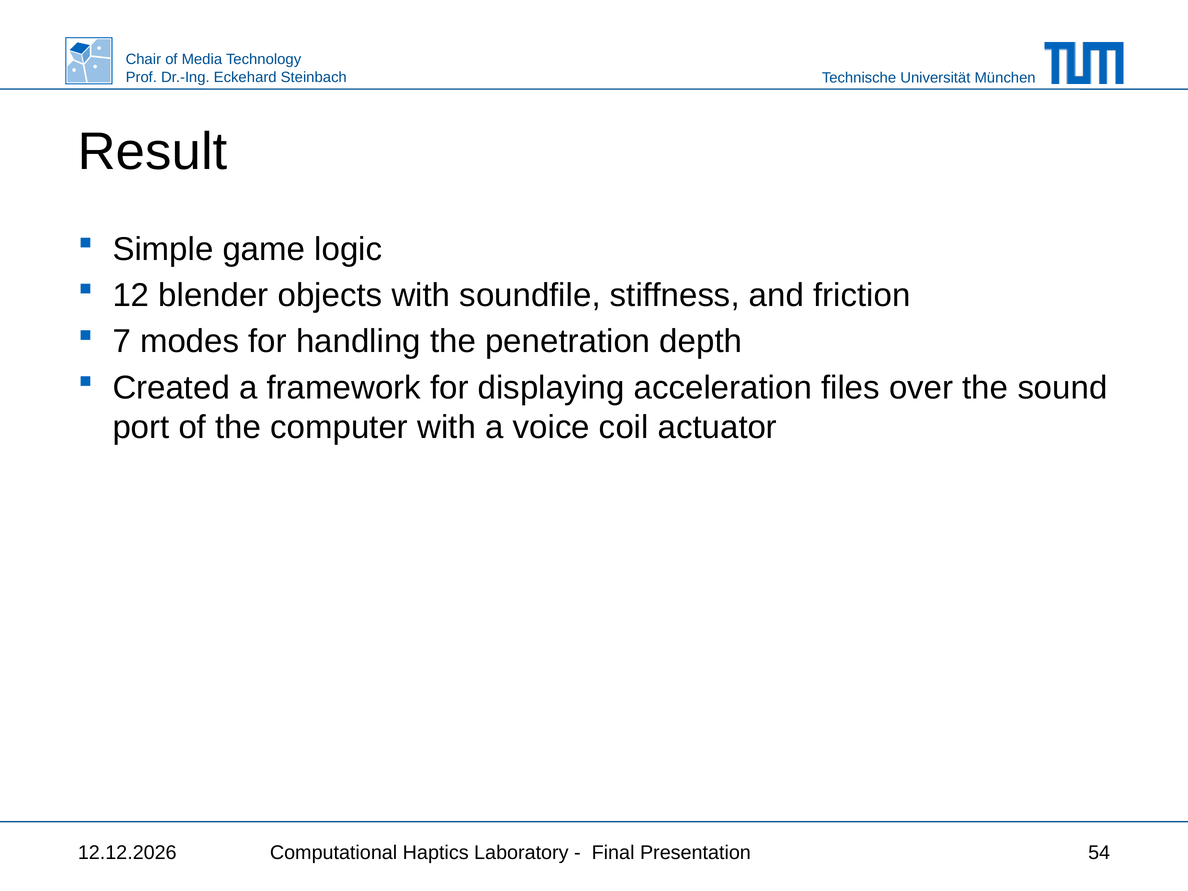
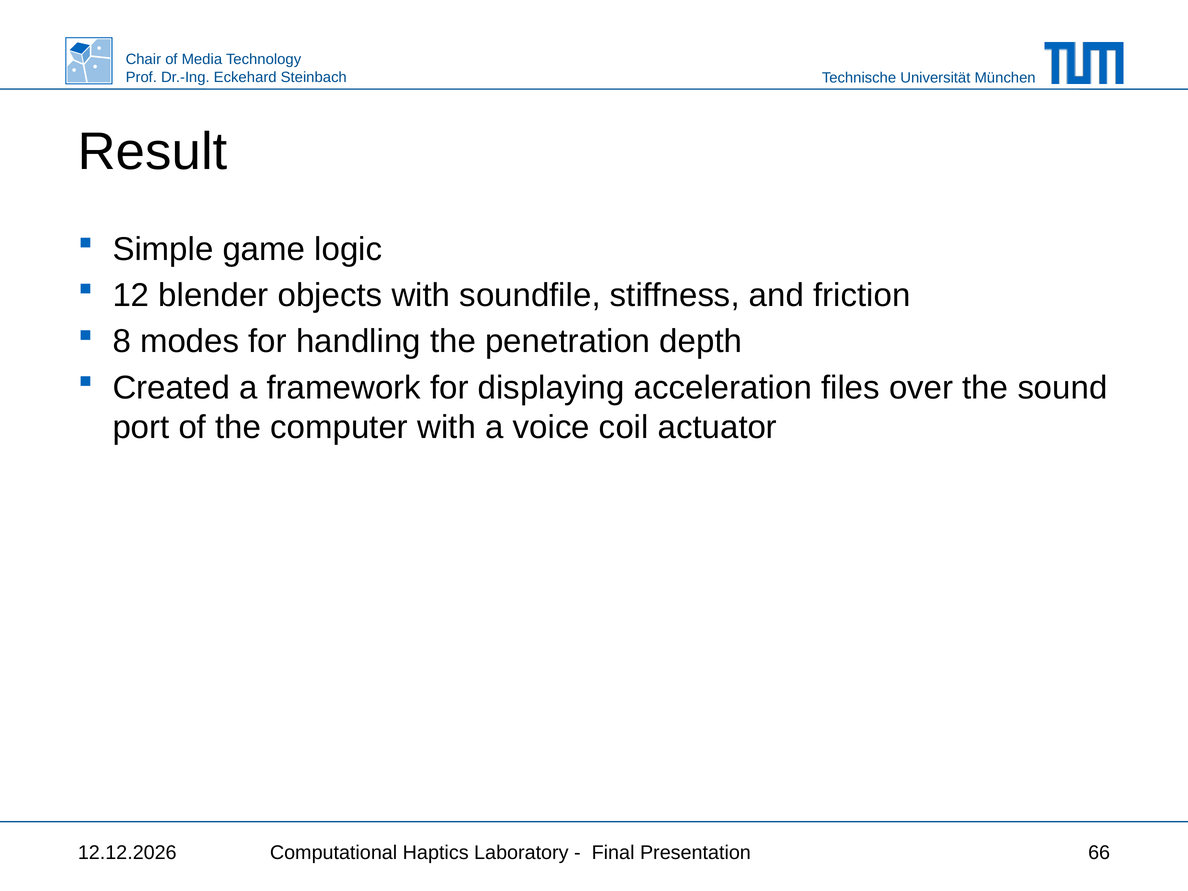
7: 7 -> 8 (122, 342)
54: 54 -> 66 (1099, 853)
